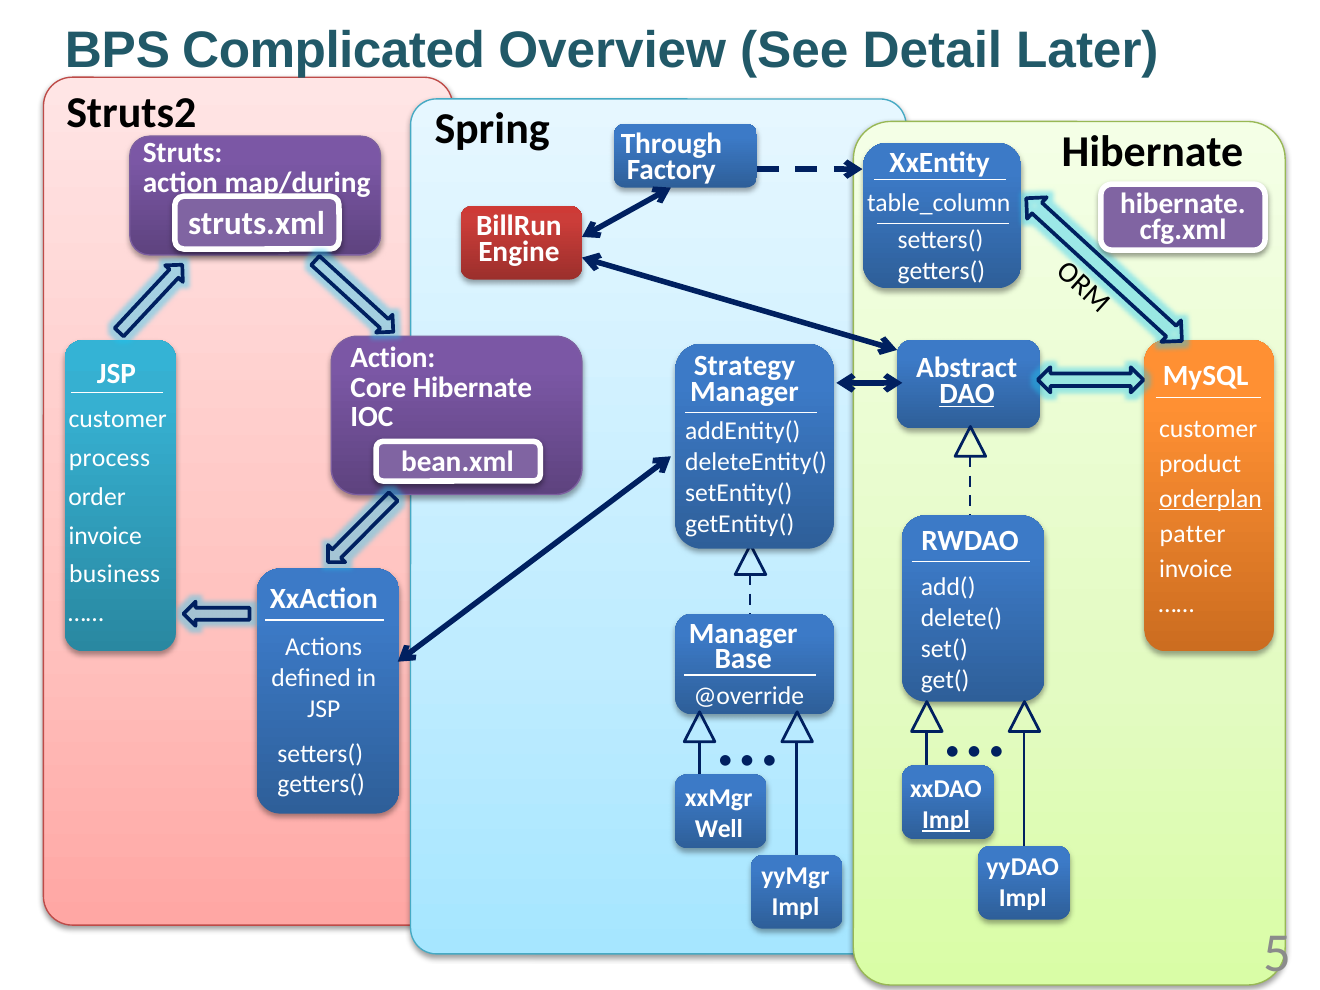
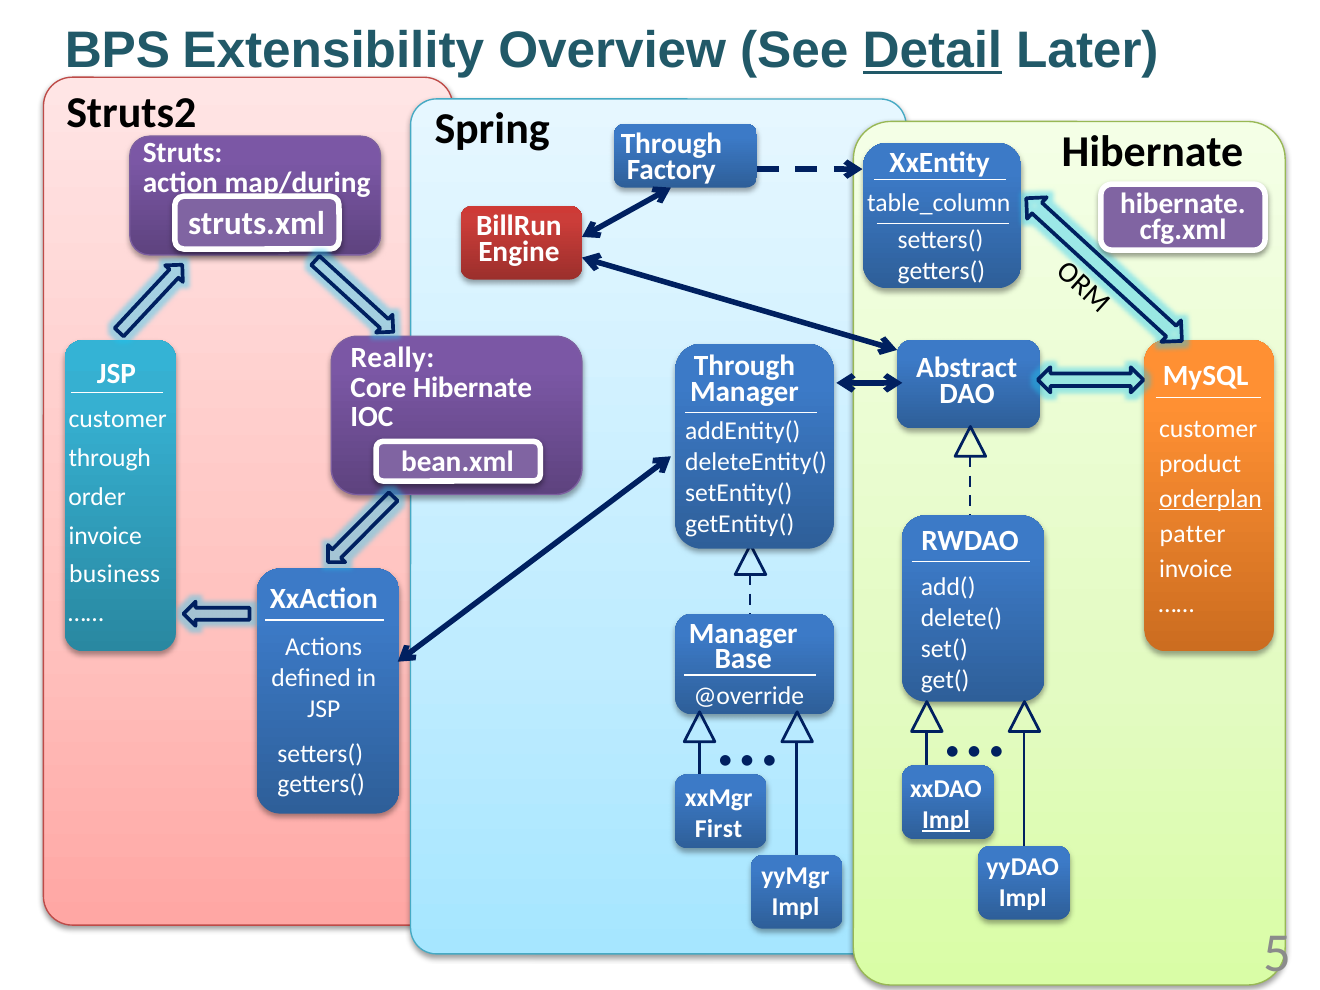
Complicated: Complicated -> Extensibility (333, 51)
Detail underline: none -> present (932, 51)
Action: Action -> Really (393, 358)
Strategy: Strategy -> Through (745, 366)
DAO underline: present -> none (967, 394)
process: process -> through (110, 458)
Well: Well -> First (719, 829)
